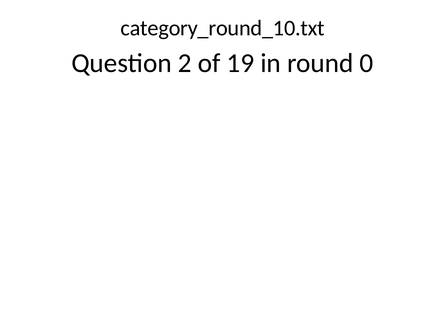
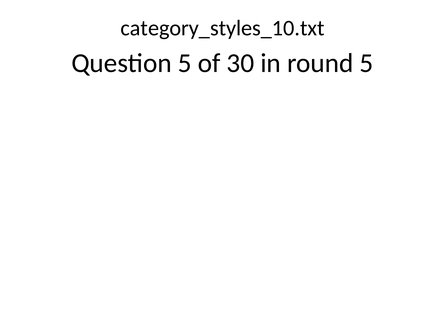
category_round_10.txt: category_round_10.txt -> category_styles_10.txt (223, 28)
Question 2: 2 -> 5 (185, 63)
19: 19 -> 30 (240, 63)
round 0: 0 -> 5 (366, 63)
